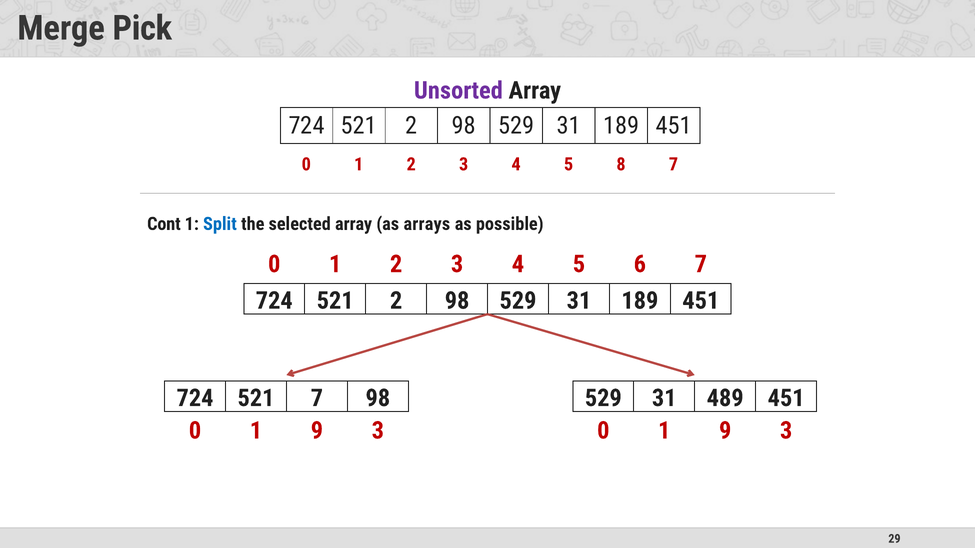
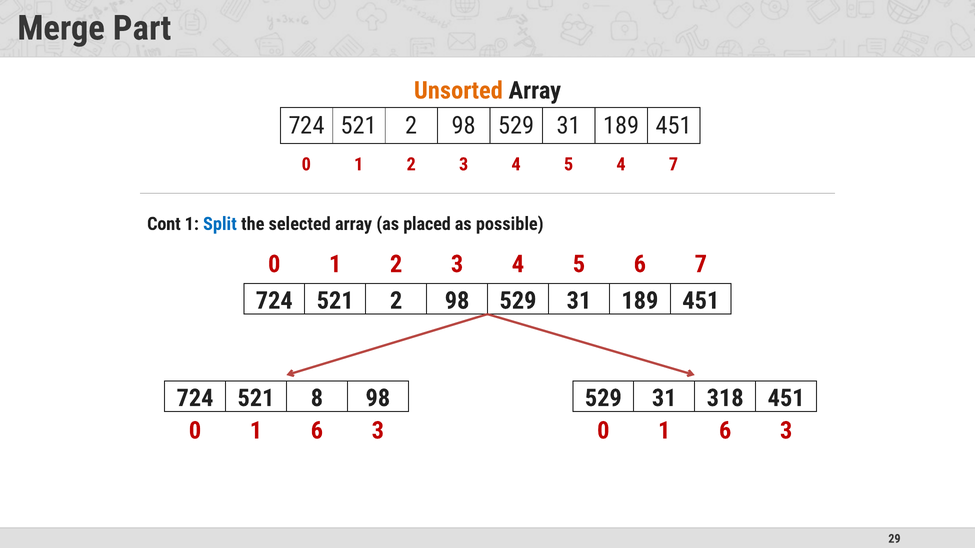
Pick: Pick -> Part (142, 28)
Unsorted colour: purple -> orange (458, 91)
5 8: 8 -> 4 (621, 164)
arrays: arrays -> placed (427, 224)
521 7: 7 -> 8 (317, 398)
489: 489 -> 318 (725, 398)
9: 9 -> 6 (317, 431)
9: 9 -> 6 (725, 431)
